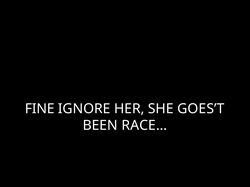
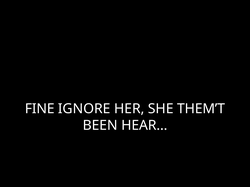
GOES’T: GOES’T -> THEM’T (201, 109)
RACE…: RACE… -> HEAR… (144, 126)
